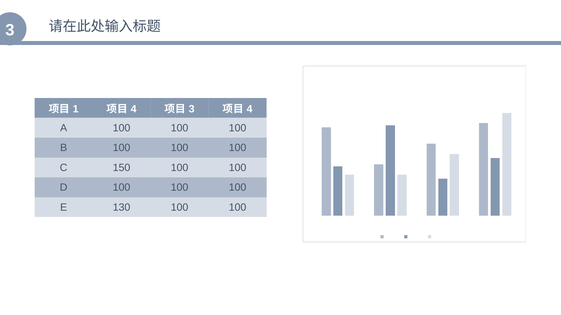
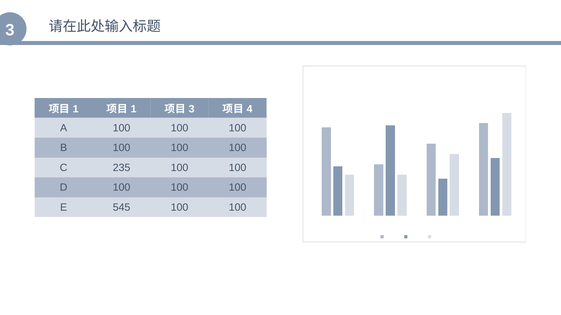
4: 4 -> 1 (134, 109)
150: 150 -> 235 (122, 168)
130: 130 -> 545 (122, 208)
